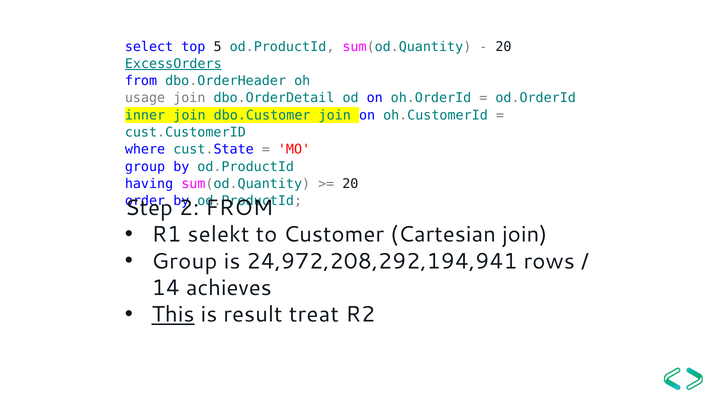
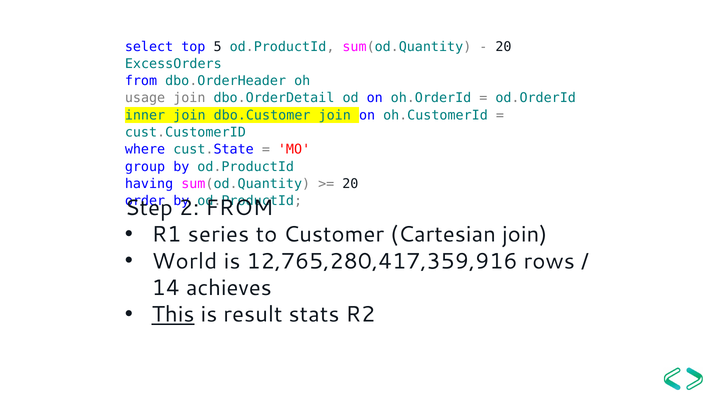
ExcessOrders underline: present -> none (173, 64)
selekt: selekt -> series (218, 235)
Group: Group -> World (185, 262)
24,972,208,292,194,941: 24,972,208,292,194,941 -> 12,765,280,417,359,916 (382, 262)
treat: treat -> stats (314, 315)
